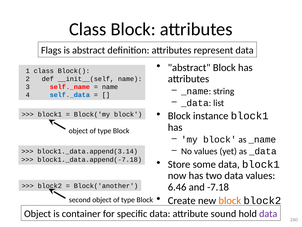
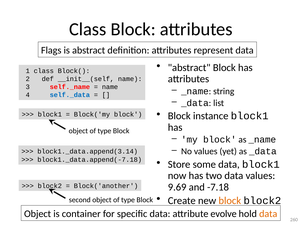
6.46: 6.46 -> 9.69 (177, 187)
sound: sound -> evolve (224, 213)
data colour: purple -> orange (268, 213)
